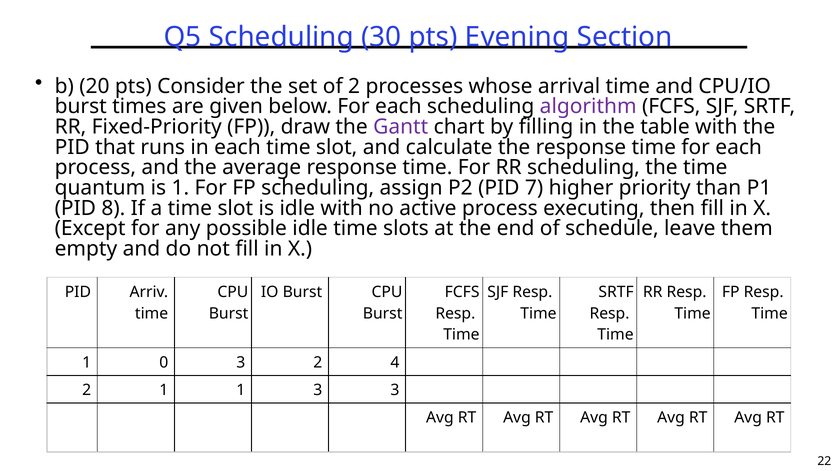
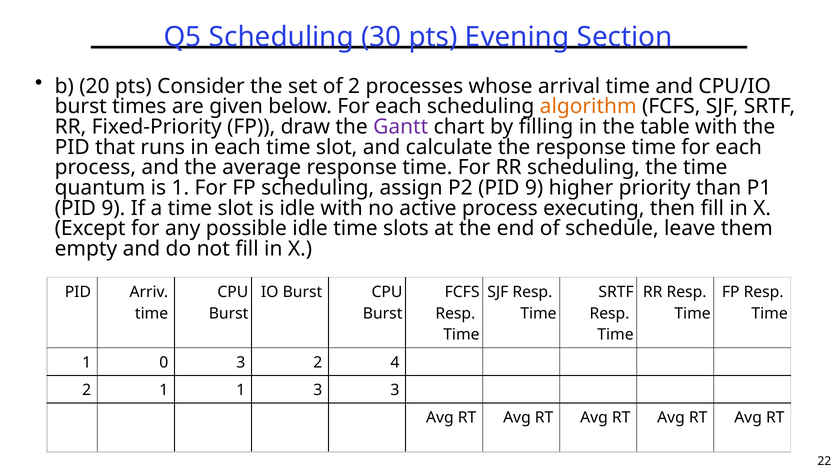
algorithm colour: purple -> orange (588, 107)
P2 PID 7: 7 -> 9 (534, 188)
8: 8 -> 9 (113, 208)
